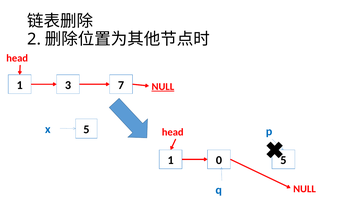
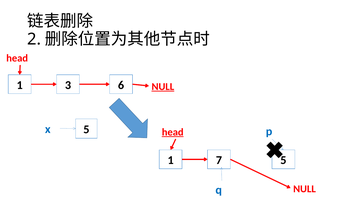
7: 7 -> 6 (121, 85)
head underline: none -> present (173, 132)
0: 0 -> 7 (219, 161)
